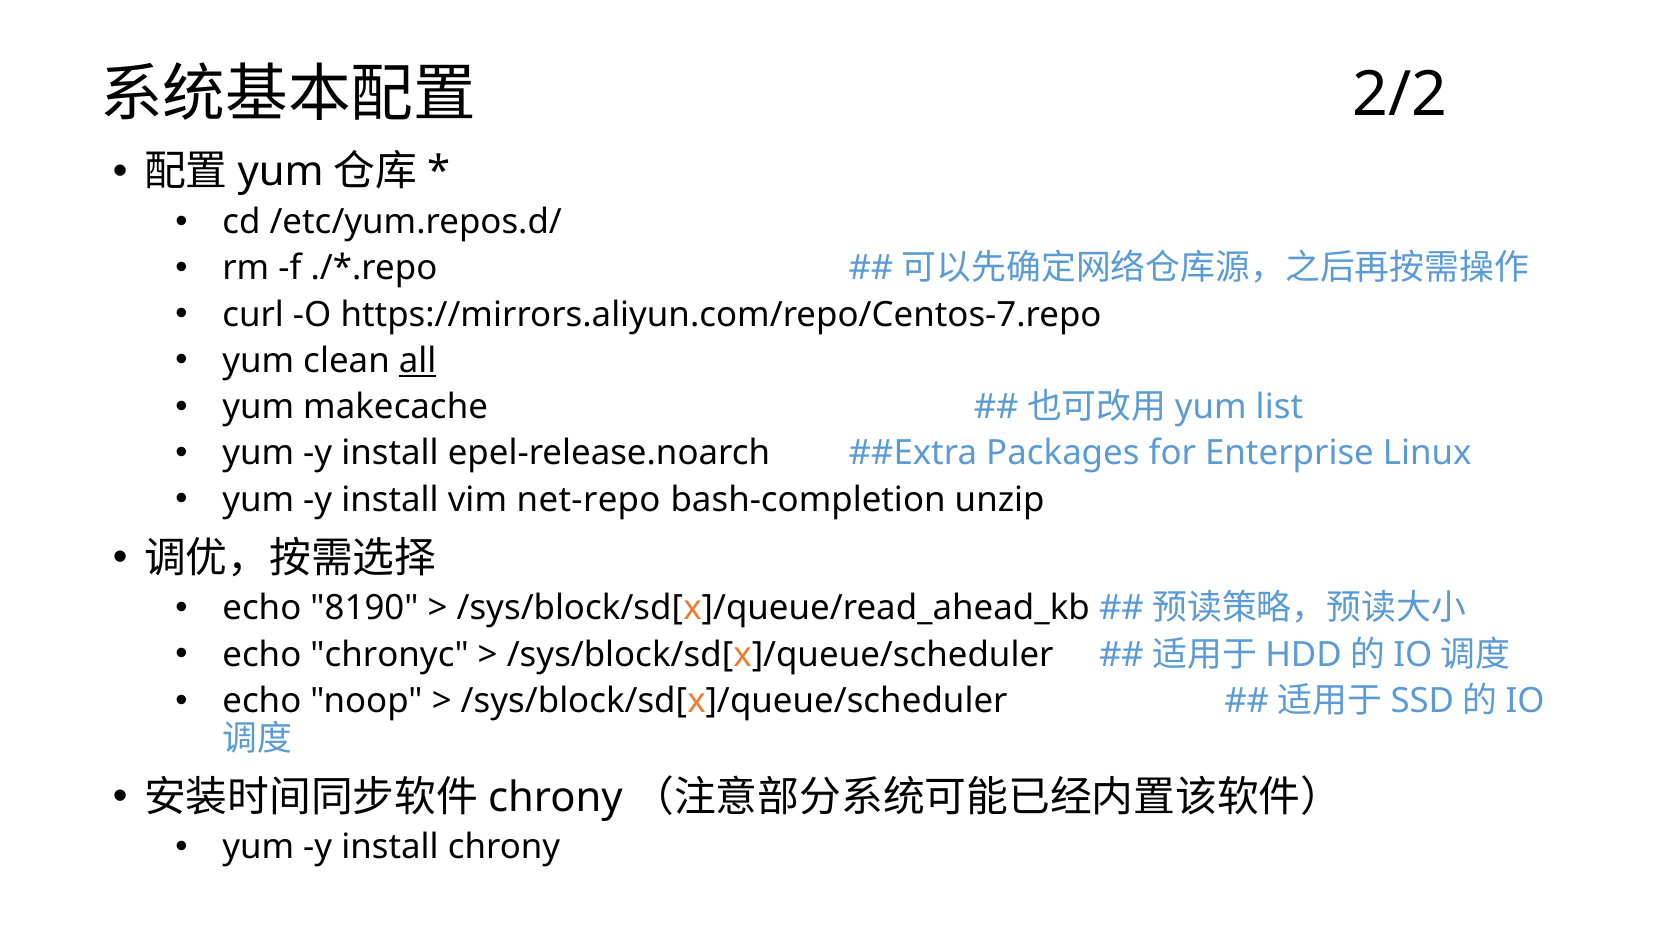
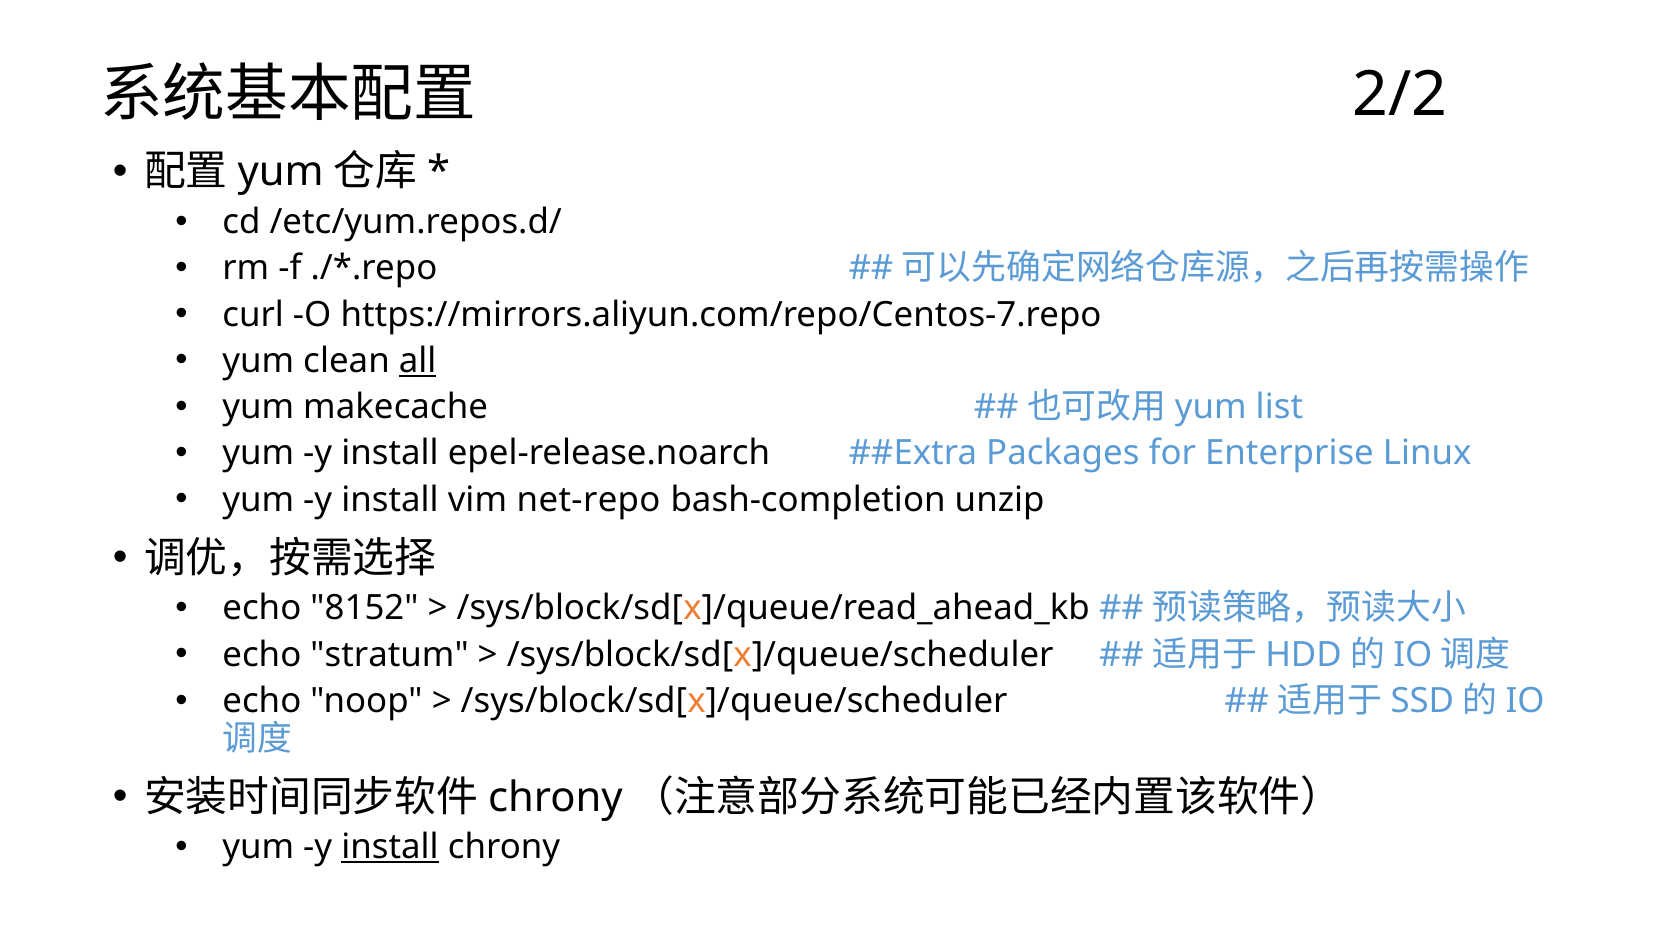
8190: 8190 -> 8152 (365, 609)
chronyc: chronyc -> stratum (390, 655)
install underline: none -> present (390, 848)
